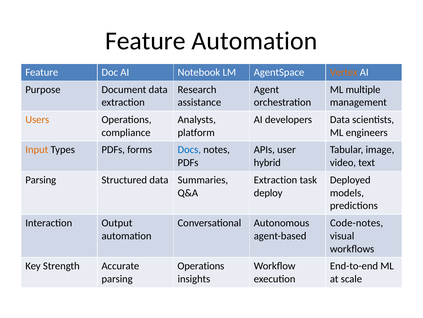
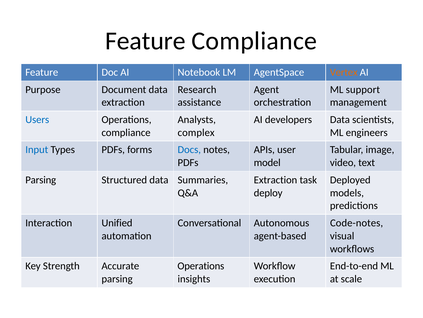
Feature Automation: Automation -> Compliance (254, 41)
multiple: multiple -> support (363, 89)
Users colour: orange -> blue (37, 119)
platform: platform -> complex (196, 132)
Input colour: orange -> blue (37, 149)
hybrid: hybrid -> model (267, 162)
Output: Output -> Unified (117, 222)
